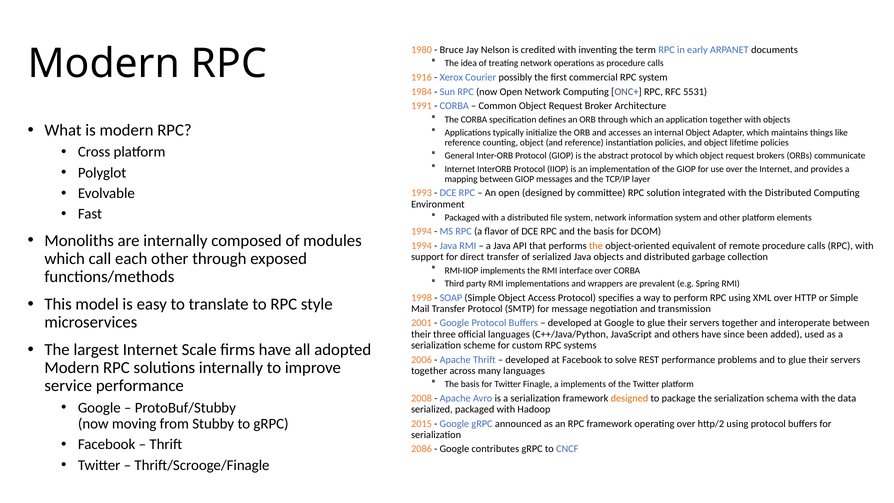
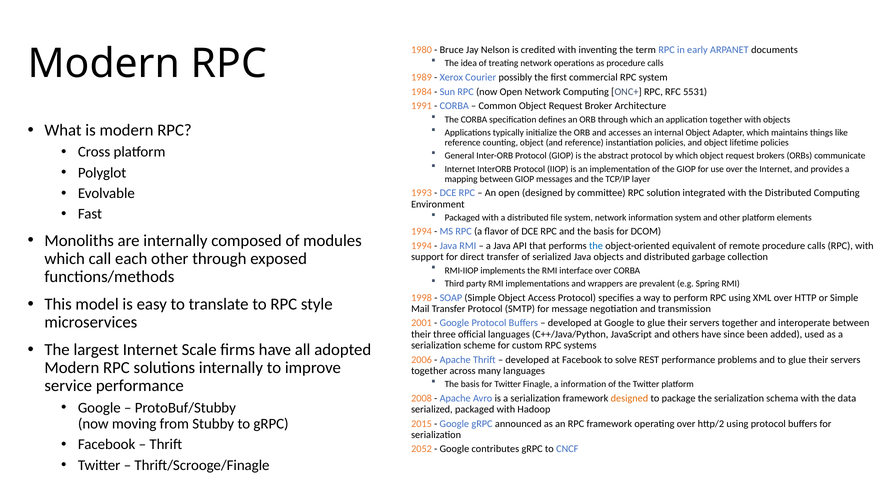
1916: 1916 -> 1989 (422, 77)
the colour: orange -> blue (596, 246)
a implements: implements -> information (583, 384)
2086: 2086 -> 2052 (422, 449)
